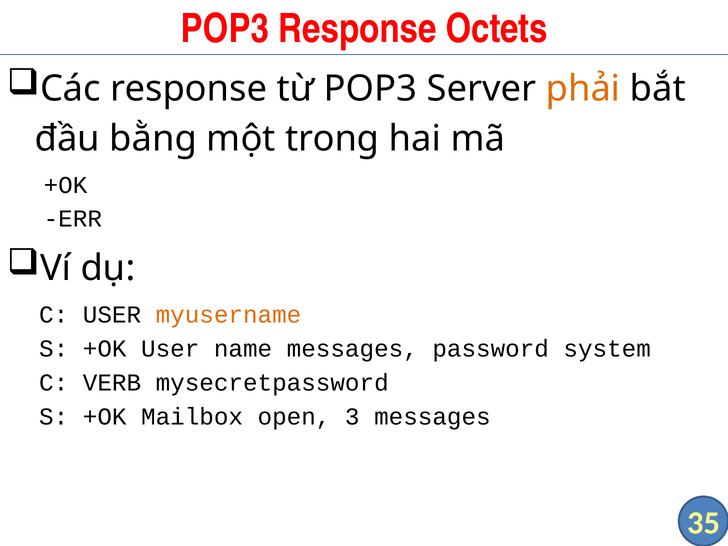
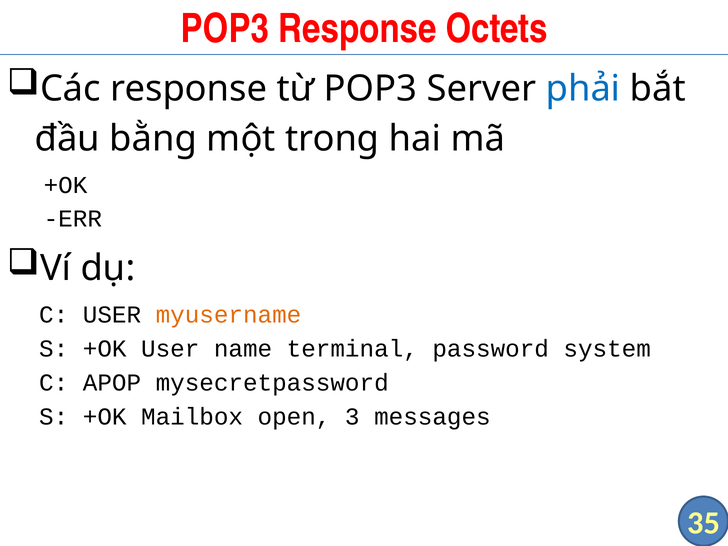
phải colour: orange -> blue (583, 89)
name messages: messages -> terminal (352, 349)
VERB: VERB -> APOP (112, 383)
